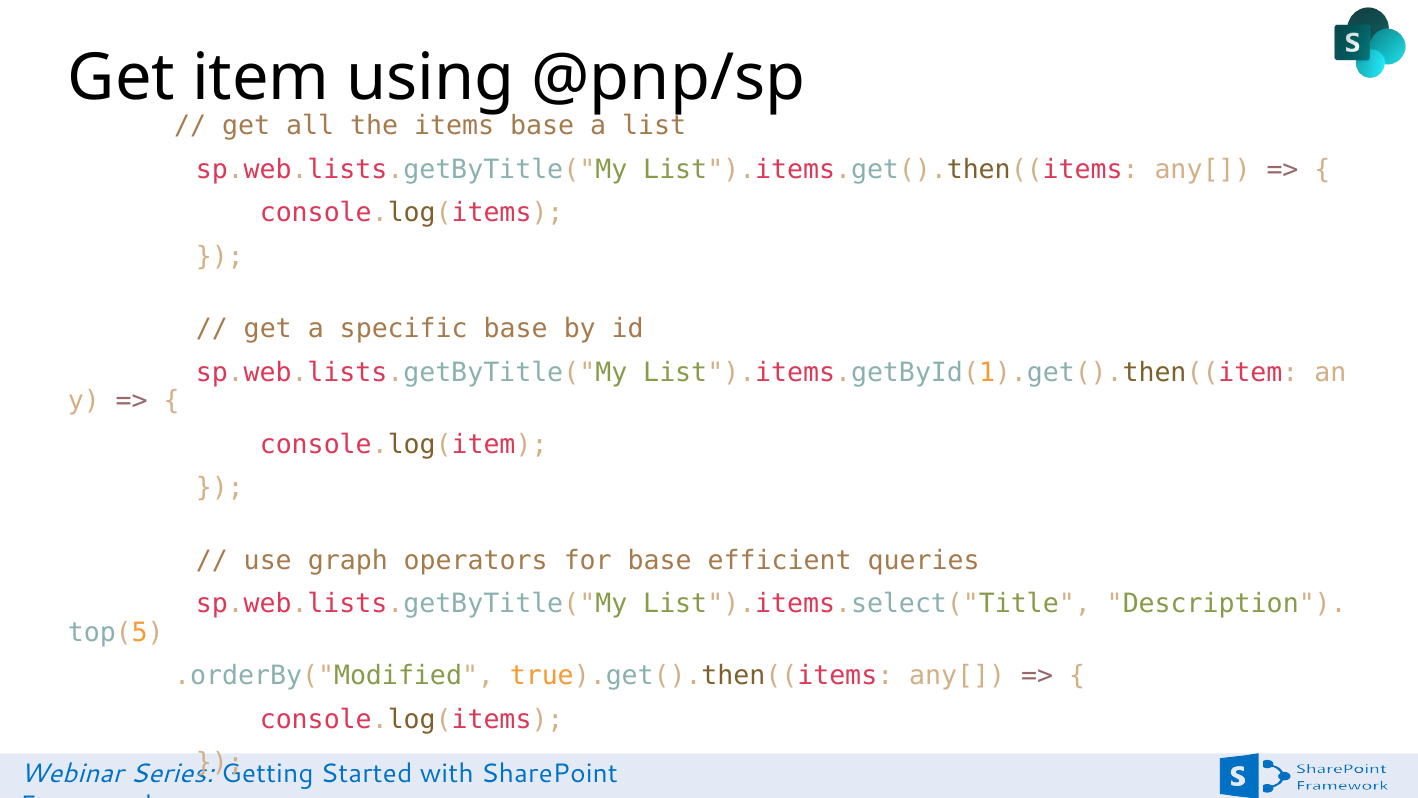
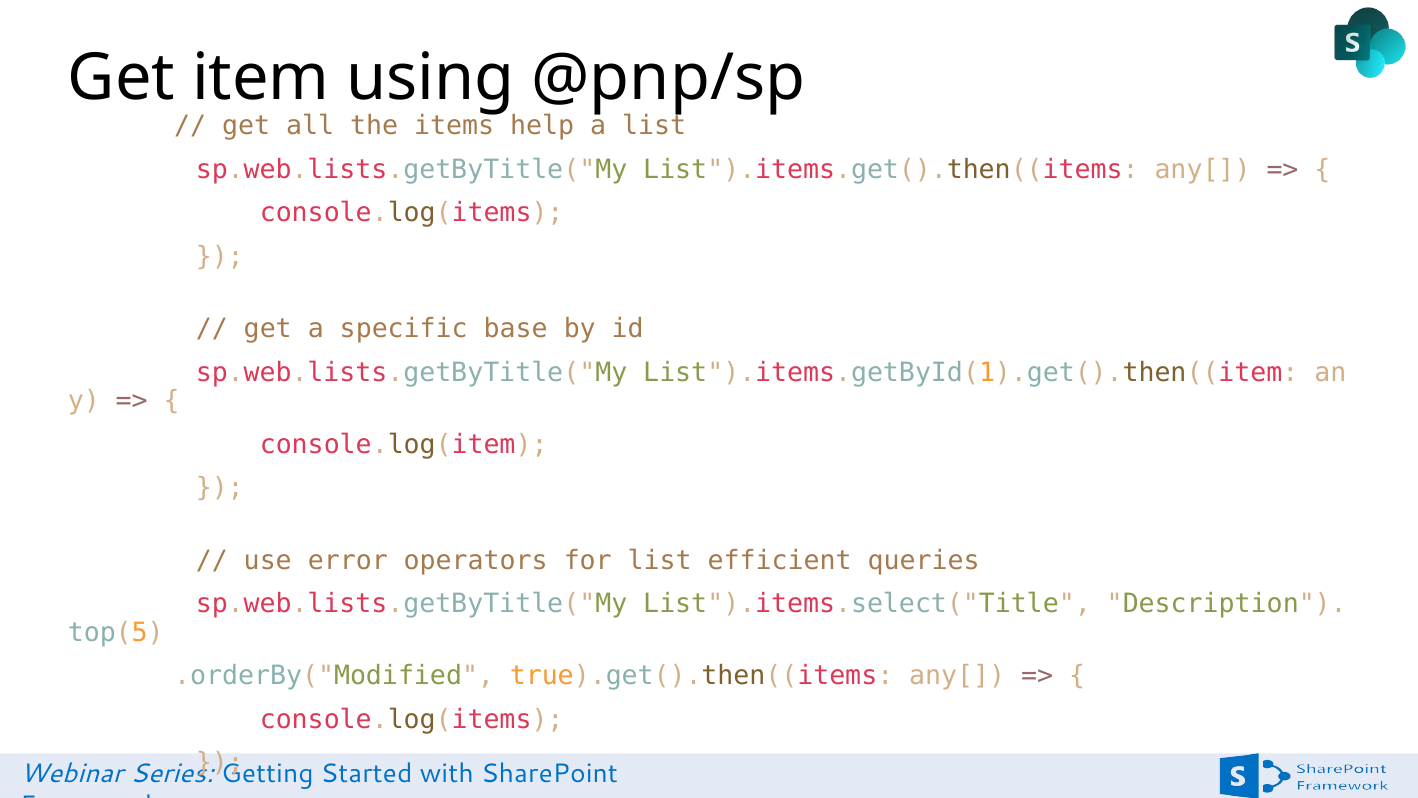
base: base -> help (542, 126)
graph: graph -> error (348, 560)
for base: base -> list (660, 560)
